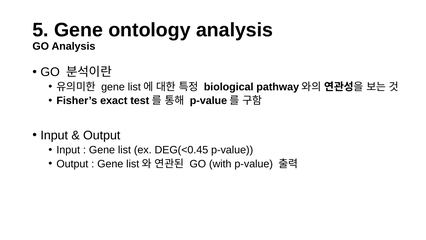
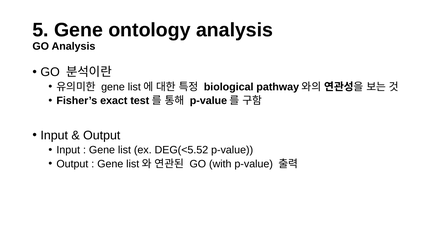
DEG(<0.45: DEG(<0.45 -> DEG(<5.52 (181, 150)
